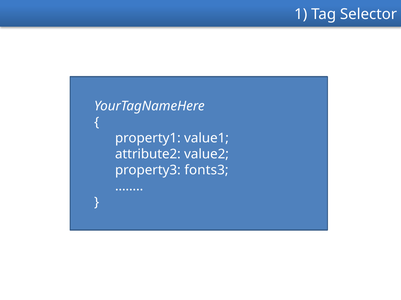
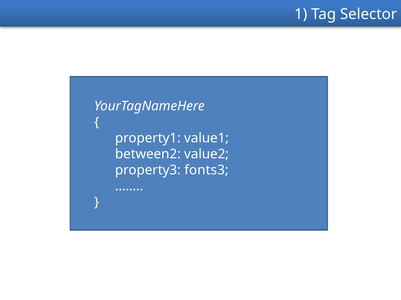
attribute2: attribute2 -> between2 (148, 155)
